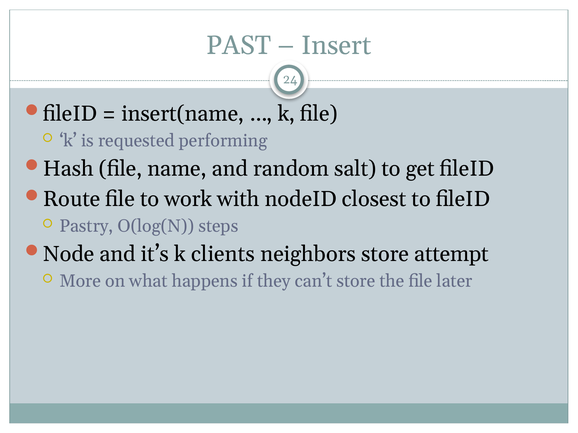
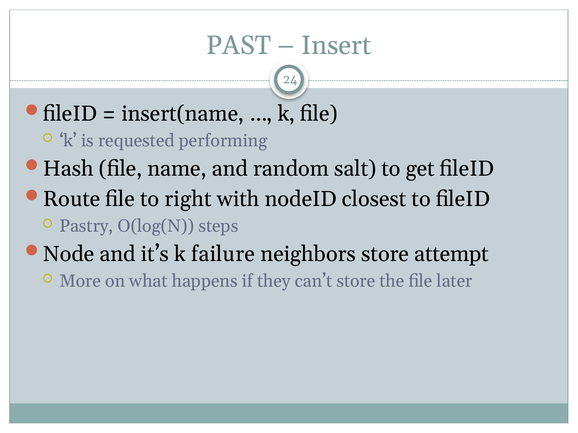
work: work -> right (188, 199)
clients: clients -> failure (223, 254)
